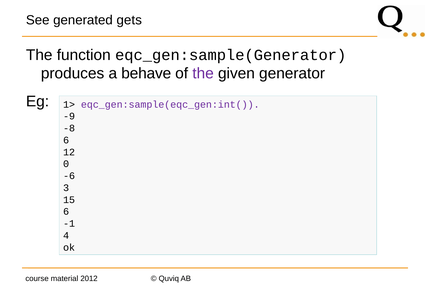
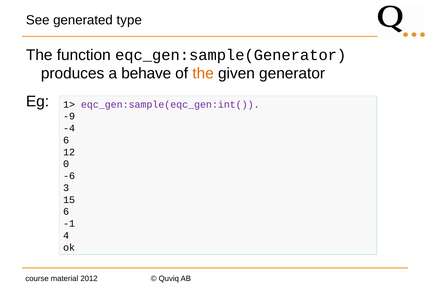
gets: gets -> type (129, 20)
the colour: purple -> orange (203, 73)
-8: -8 -> -4 (69, 128)
